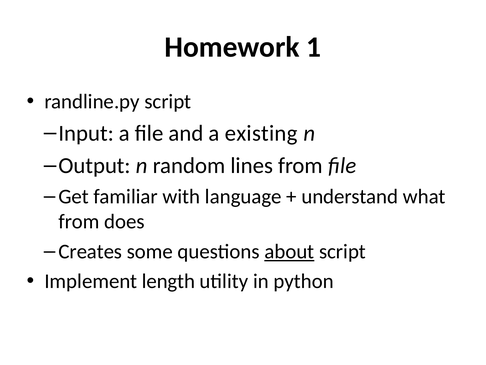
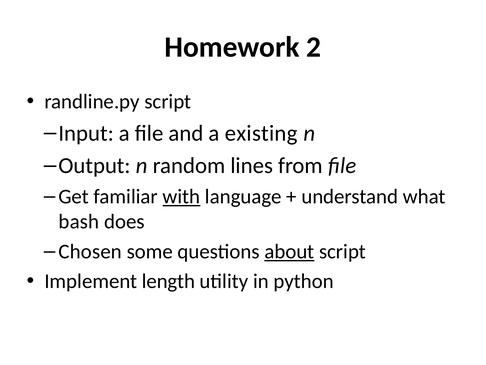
1: 1 -> 2 (314, 47)
with underline: none -> present (181, 196)
from: from -> bash (79, 221)
Creates: Creates -> Chosen (90, 251)
